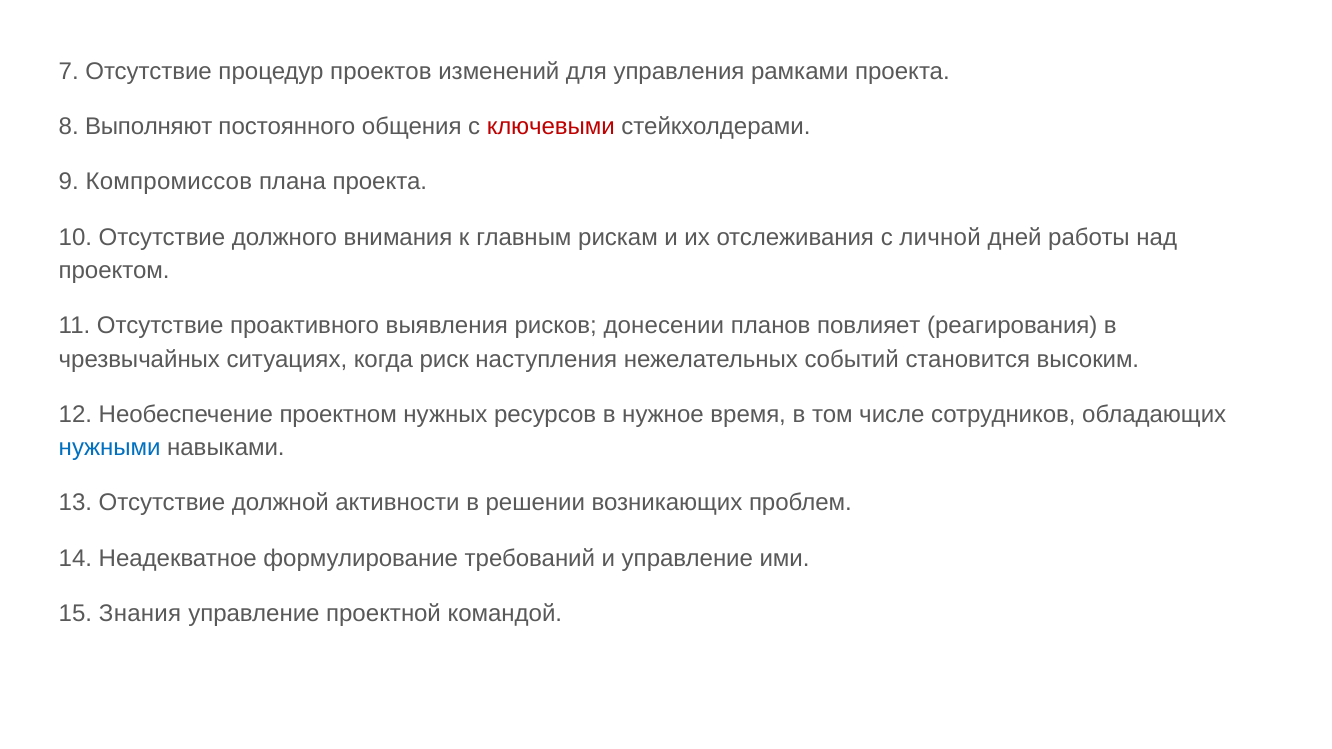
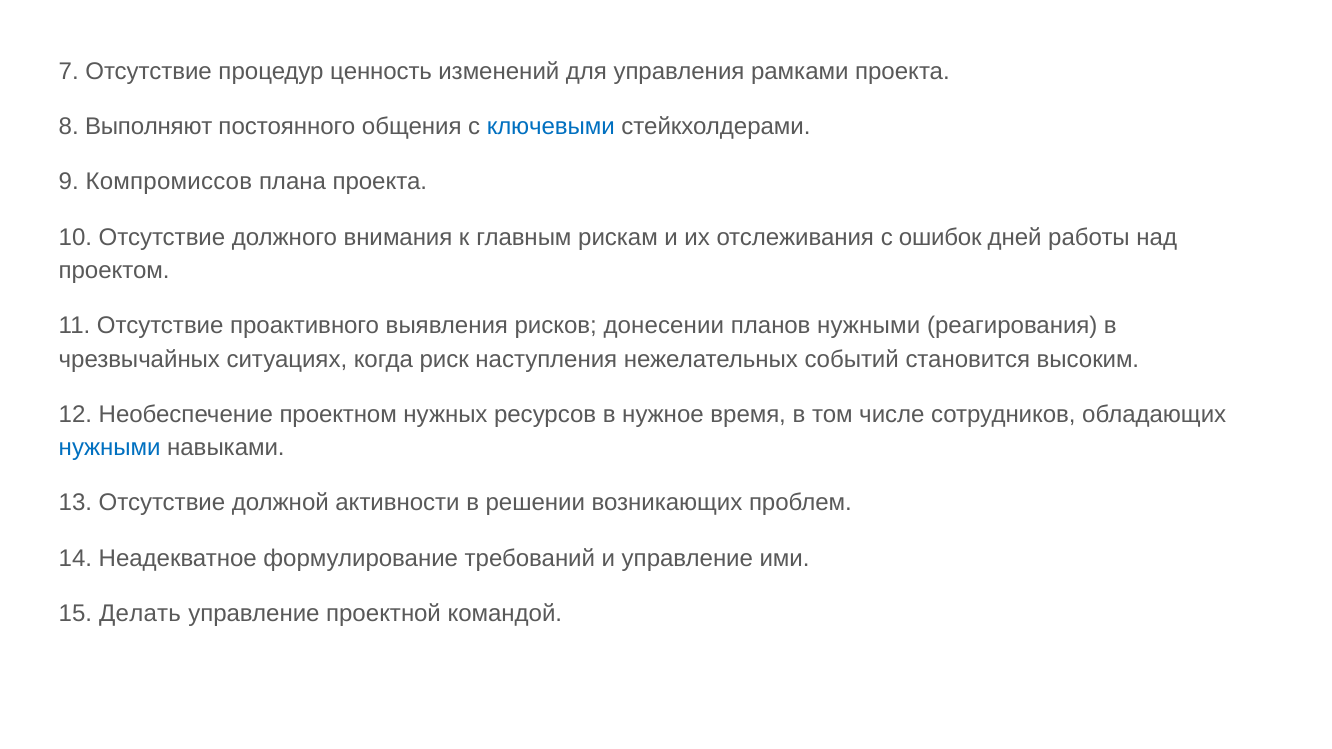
проектов: проектов -> ценность (381, 71)
ключевыми colour: red -> blue (551, 127)
личной: личной -> ошибок (940, 237)
планов повлияет: повлияет -> нужными (869, 326)
Знания: Знания -> Делать (140, 614)
